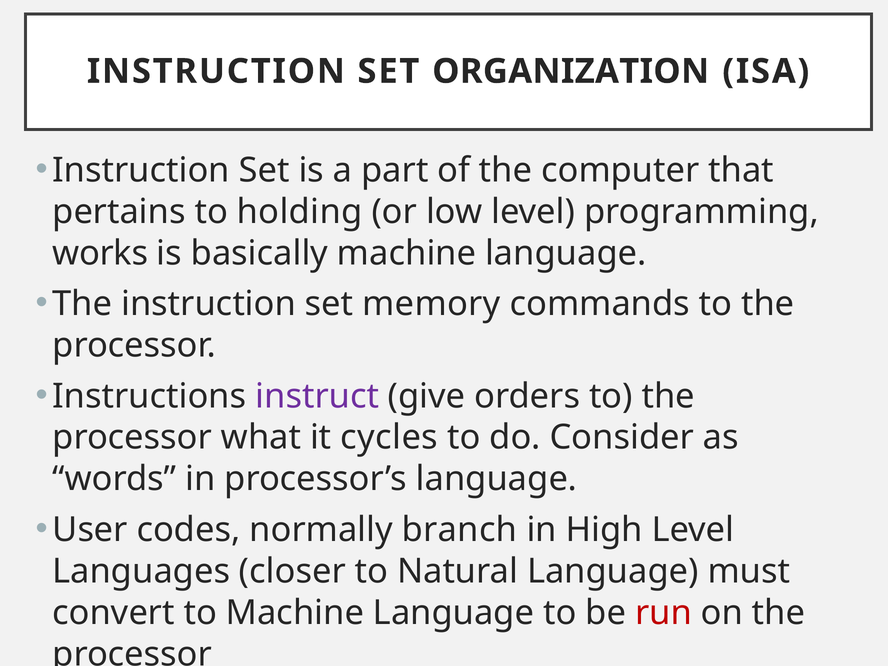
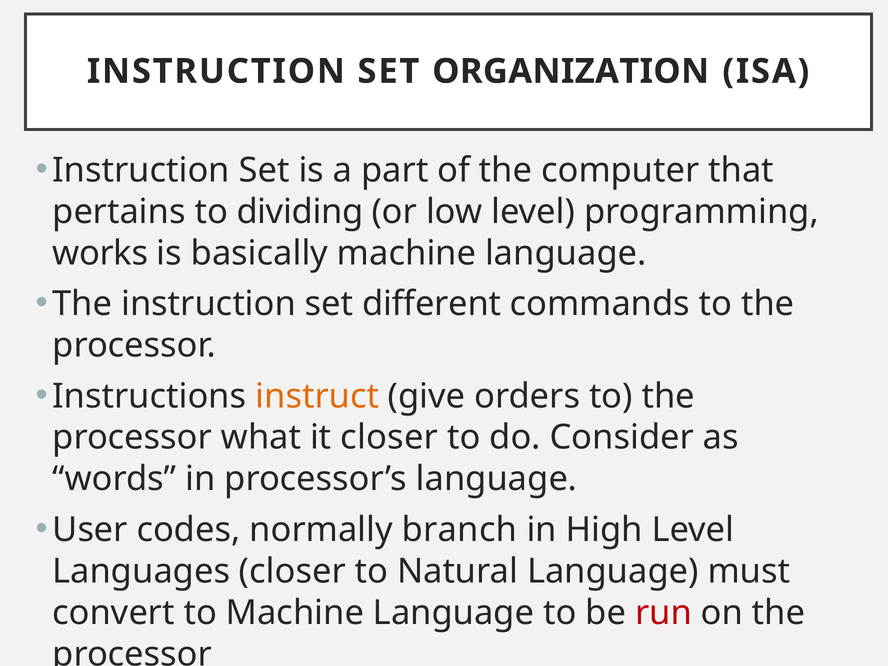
holding: holding -> dividing (300, 212)
memory: memory -> different (432, 304)
instruct colour: purple -> orange (317, 396)
it cycles: cycles -> closer (389, 438)
